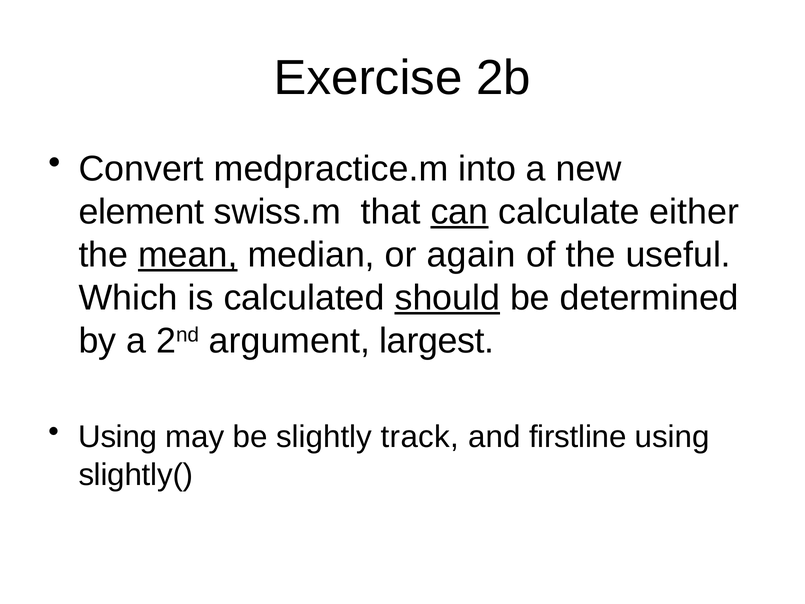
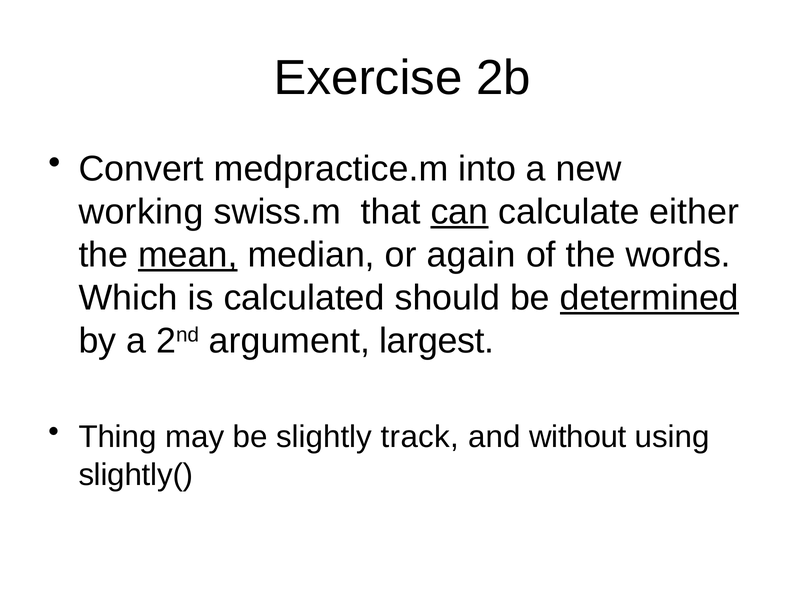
element: element -> working (141, 212)
useful: useful -> words (678, 255)
should underline: present -> none (447, 298)
determined underline: none -> present (649, 298)
Using: Using -> Thing (118, 437)
firstline: firstline -> without (578, 437)
